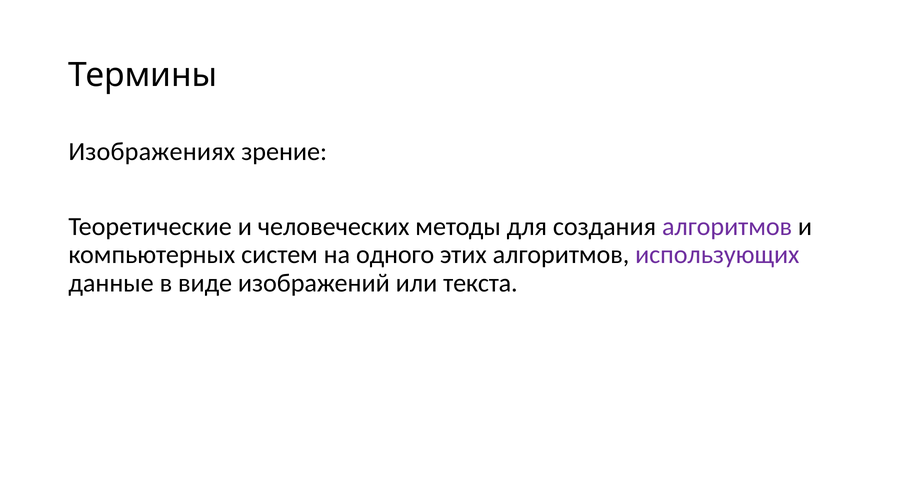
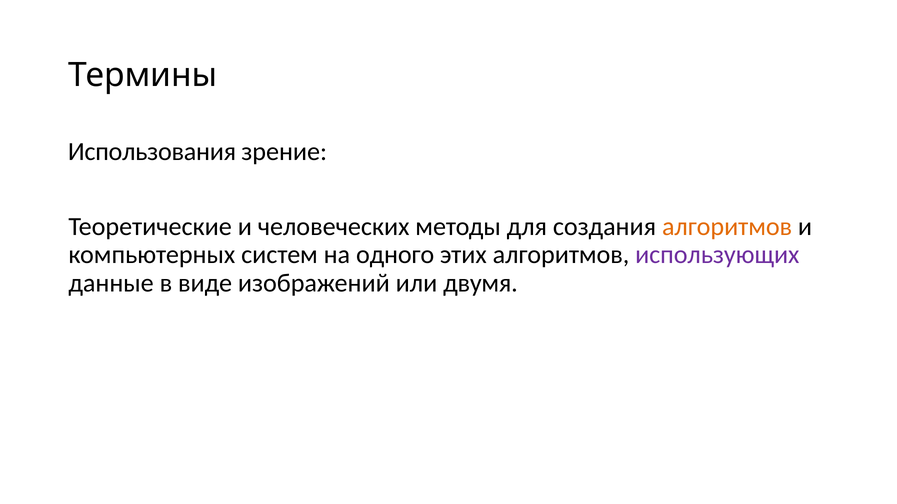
Изображениях: Изображениях -> Использования (152, 152)
алгоритмов colour: purple -> orange (727, 227)
текста: текста -> двумя (480, 283)
